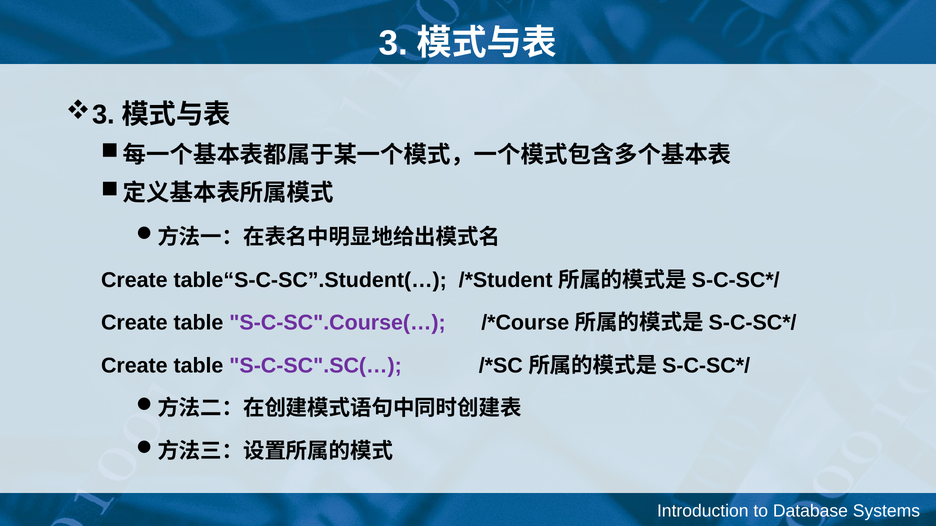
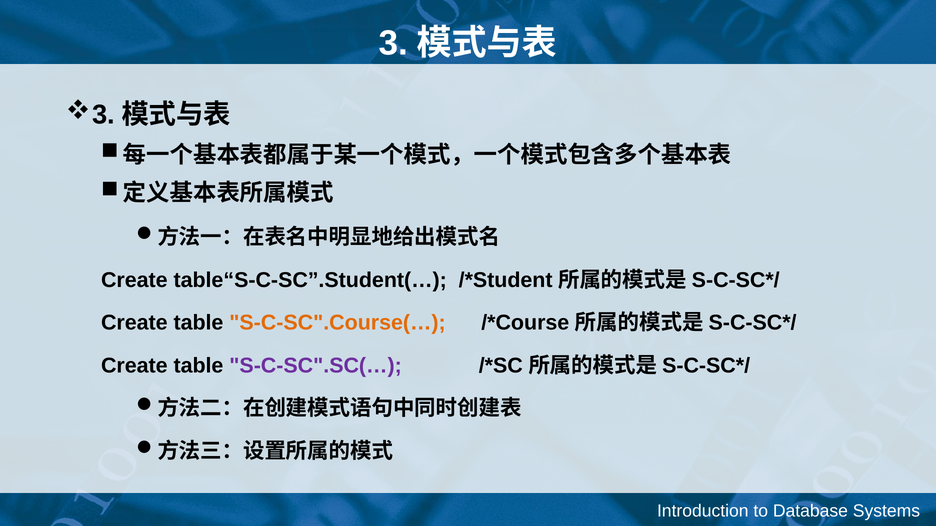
S-C-SC".Course(… colour: purple -> orange (338, 323)
